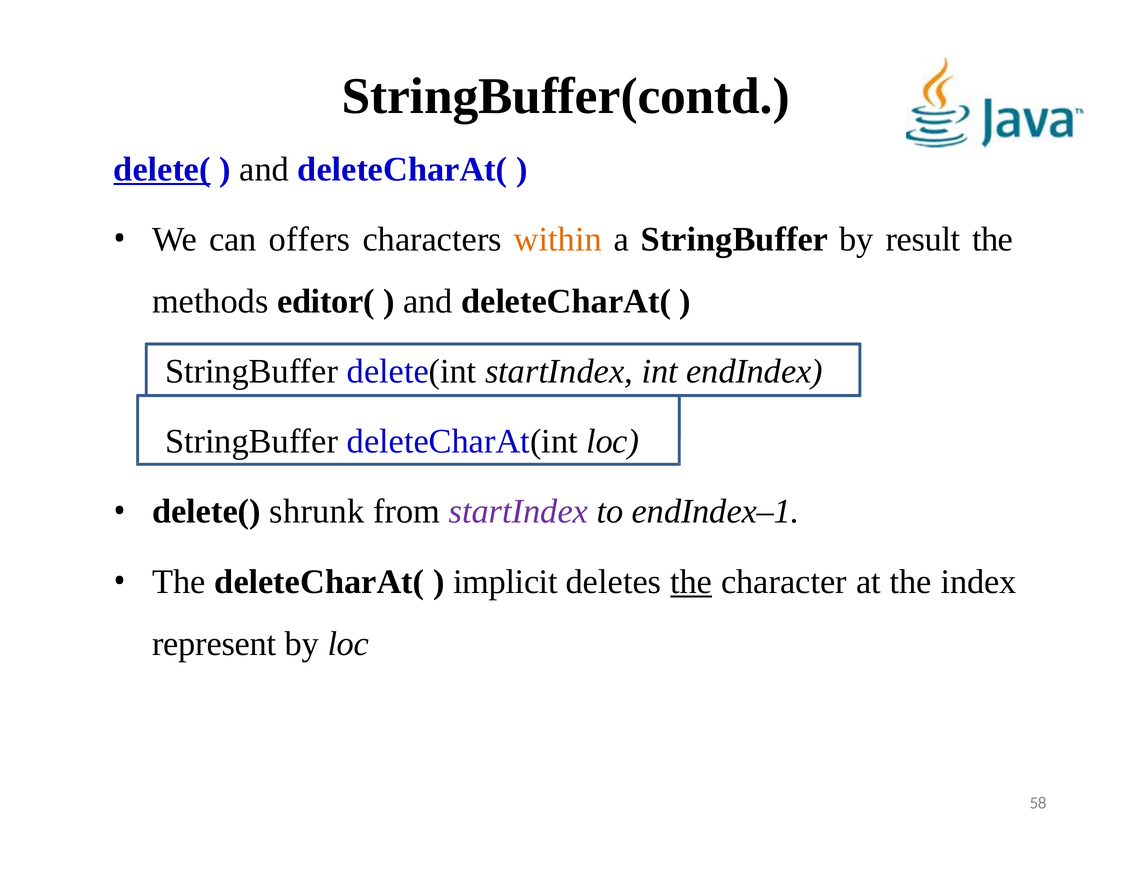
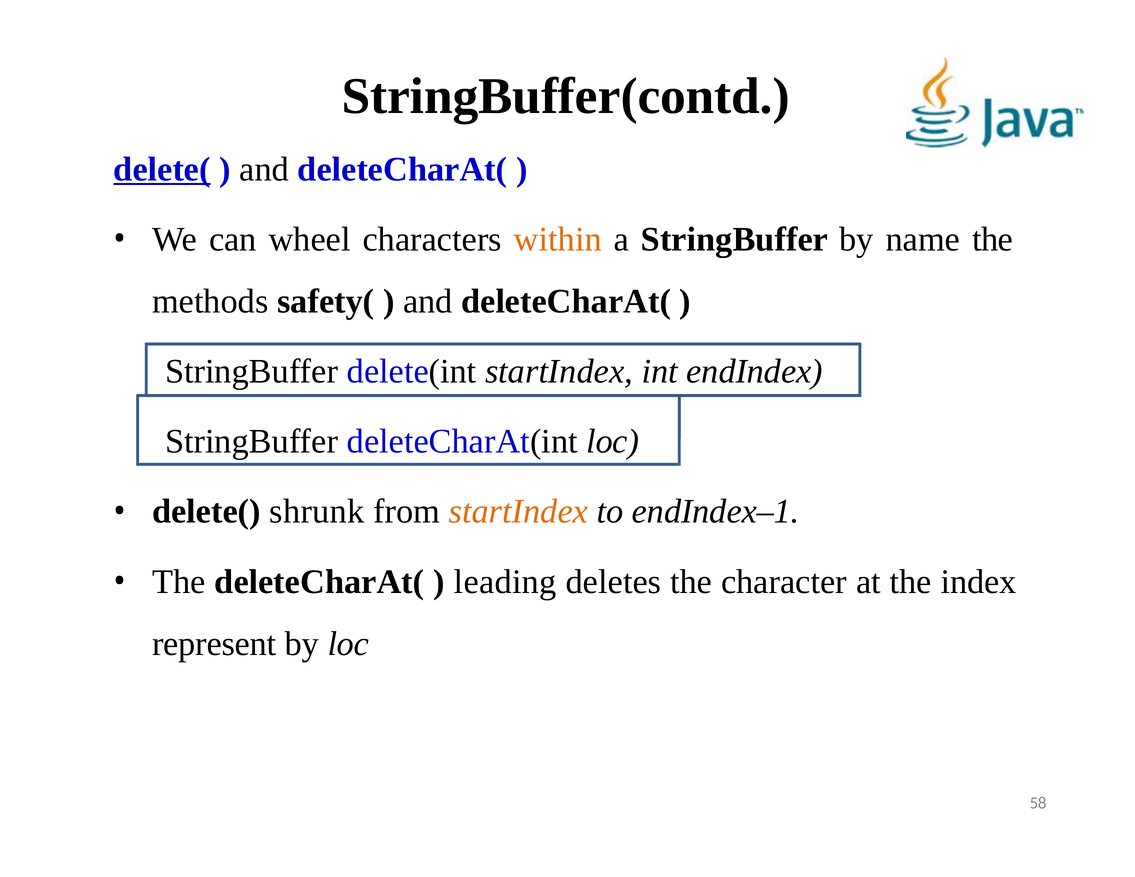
offers: offers -> wheel (310, 239)
result: result -> name (923, 239)
editor(: editor( -> safety( (326, 301)
startIndex colour: purple -> orange (518, 512)
implicit: implicit -> leading (505, 582)
the underline: present -> none (691, 582)
